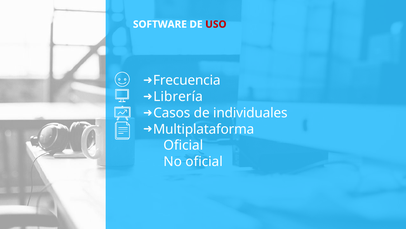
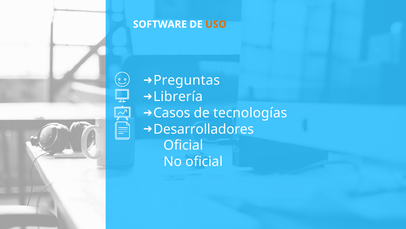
USO colour: red -> orange (216, 24)
Frecuencia: Frecuencia -> Preguntas (187, 80)
individuales: individuales -> tecnologías (250, 113)
Multiplataforma: Multiplataforma -> Desarrolladores (204, 129)
